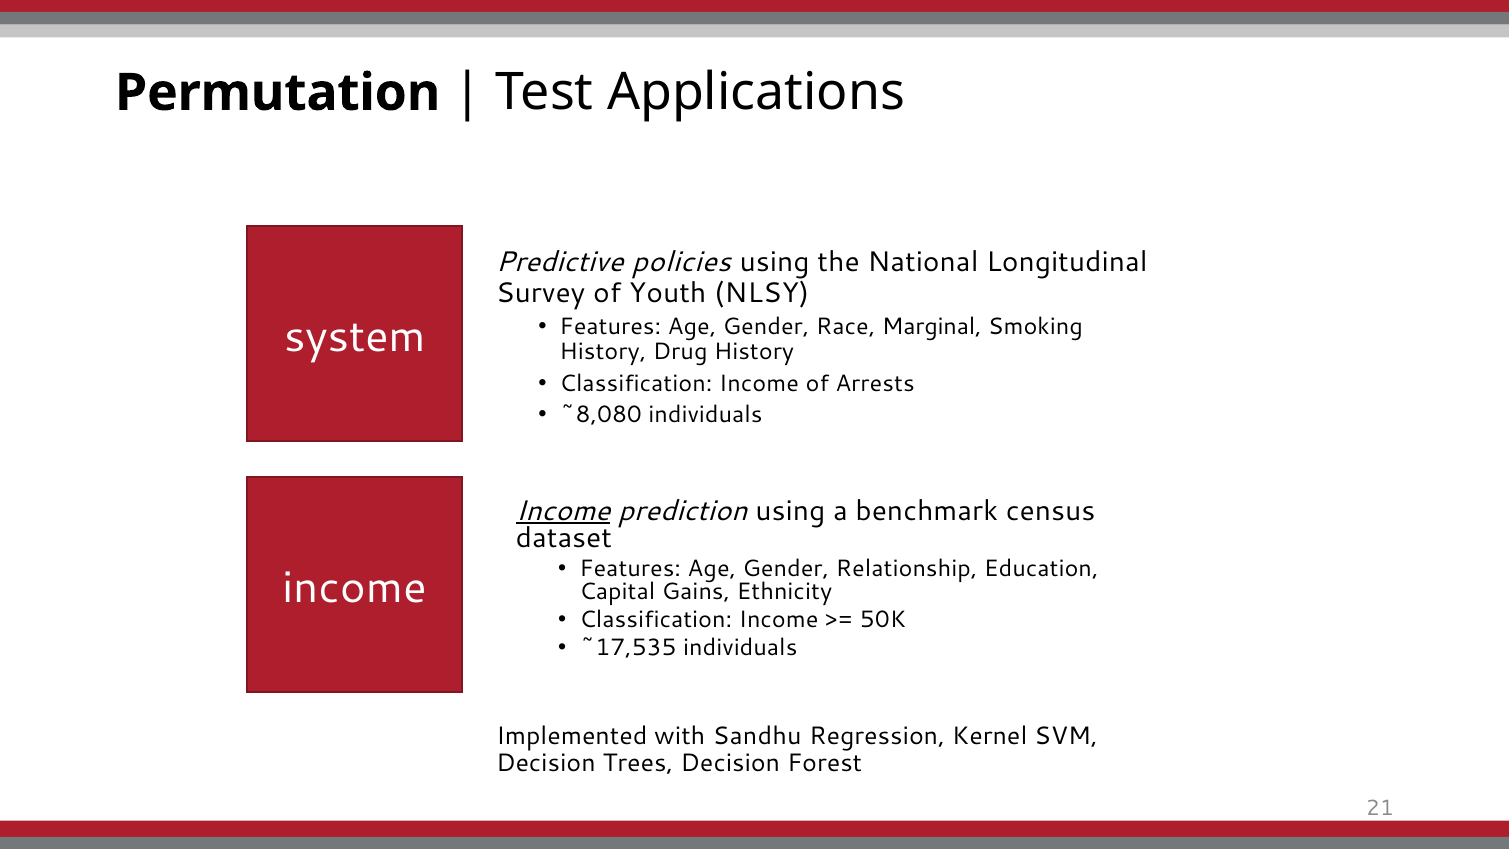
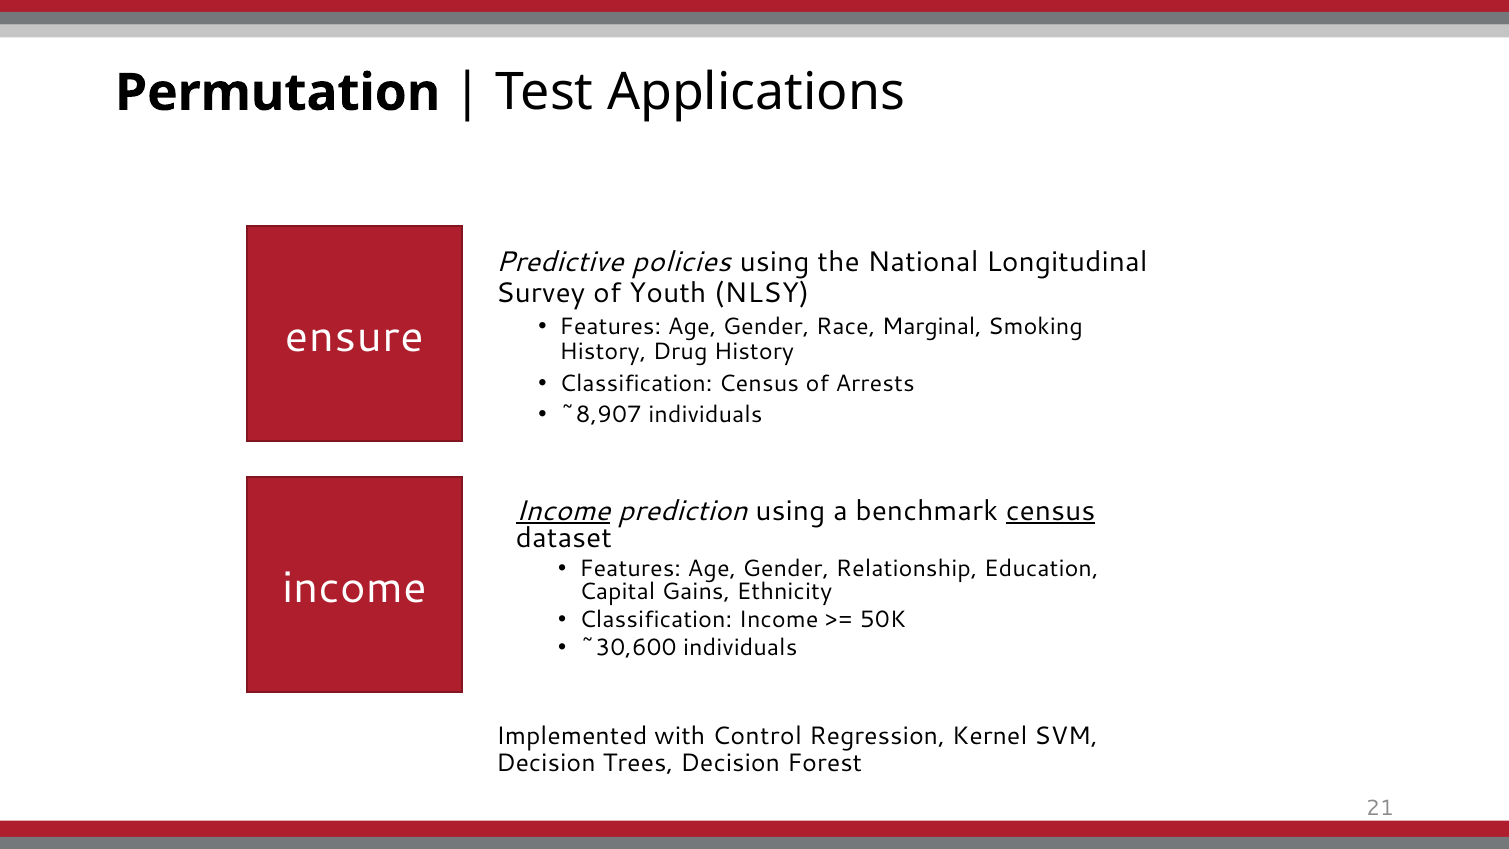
system: system -> ensure (354, 336)
Income: Income -> Census (759, 383)
~8,080: ~8,080 -> ~8,907 (601, 415)
census underline: none -> present (1051, 511)
~17,535: ~17,535 -> ~30,600 (628, 648)
Sandhu: Sandhu -> Control (757, 736)
